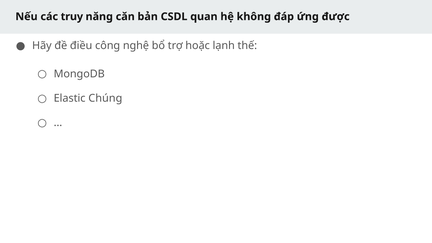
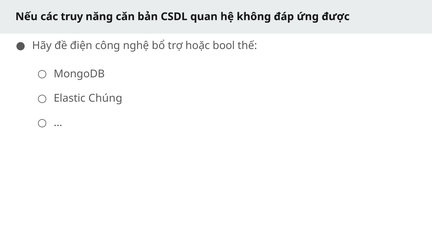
điều: điều -> điện (81, 46)
lạnh: lạnh -> bool (224, 46)
